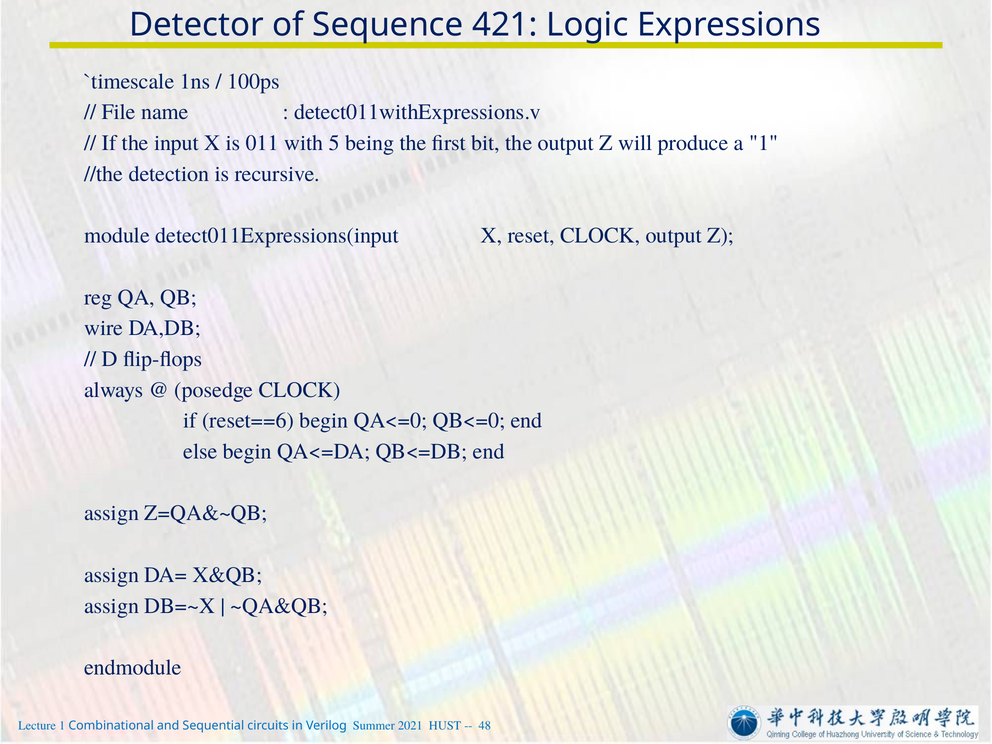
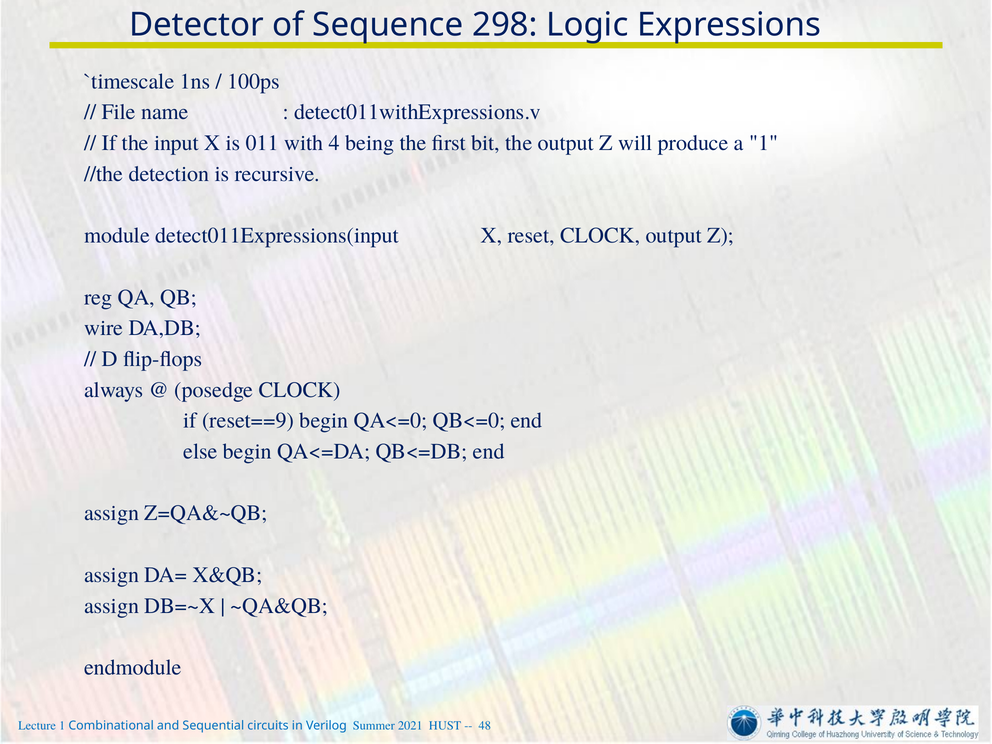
421: 421 -> 298 (505, 25)
5: 5 -> 4 (334, 143)
reset==6: reset==6 -> reset==9 (248, 421)
